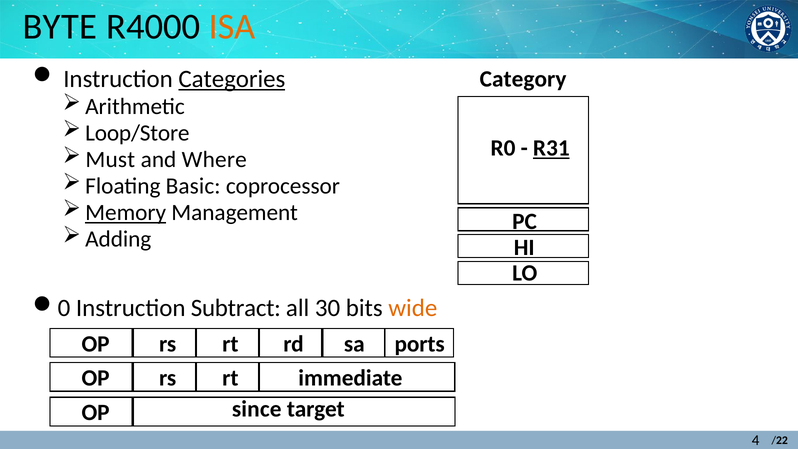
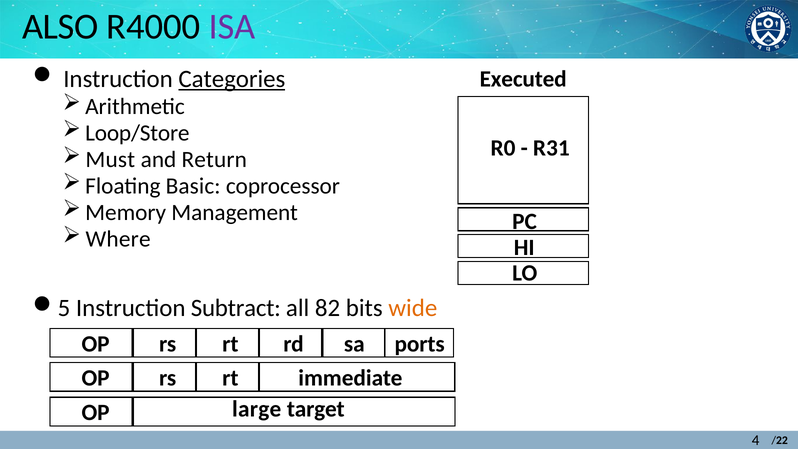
BYTE: BYTE -> ALSO (60, 27)
ISA colour: orange -> purple (232, 27)
Category: Category -> Executed (523, 79)
R31 underline: present -> none (551, 148)
Where: Where -> Return (214, 160)
Memory underline: present -> none (126, 213)
Adding: Adding -> Where (118, 239)
0: 0 -> 5 (64, 308)
30: 30 -> 82 (328, 308)
since: since -> large (257, 409)
